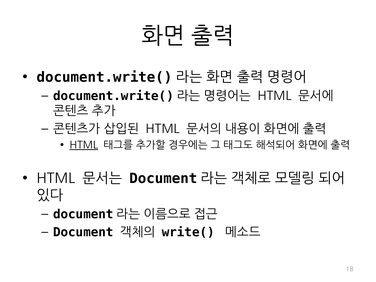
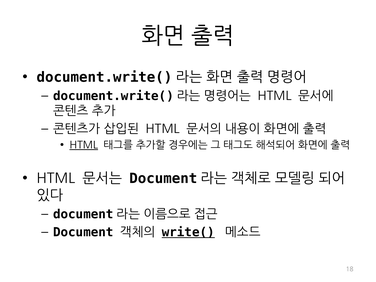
write( underline: none -> present (188, 232)
